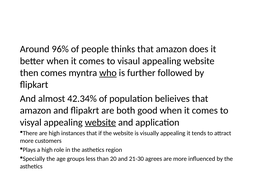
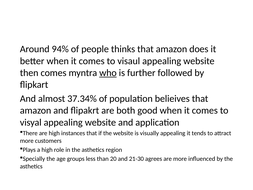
96%: 96% -> 94% (60, 49)
42.34%: 42.34% -> 37.34% (82, 99)
website underline: present -> none (100, 122)
